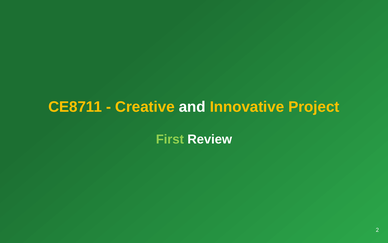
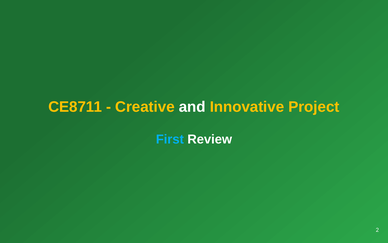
First colour: light green -> light blue (170, 139)
